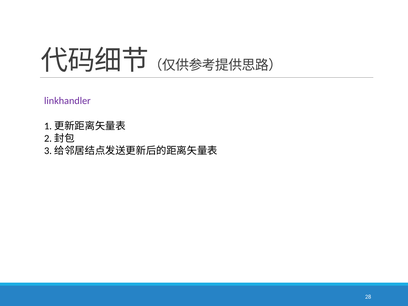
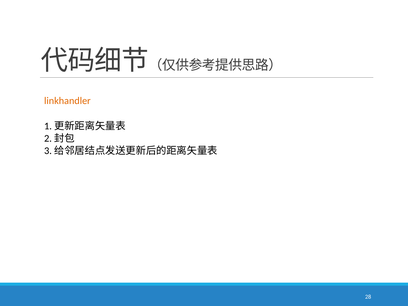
linkhandler colour: purple -> orange (67, 101)
